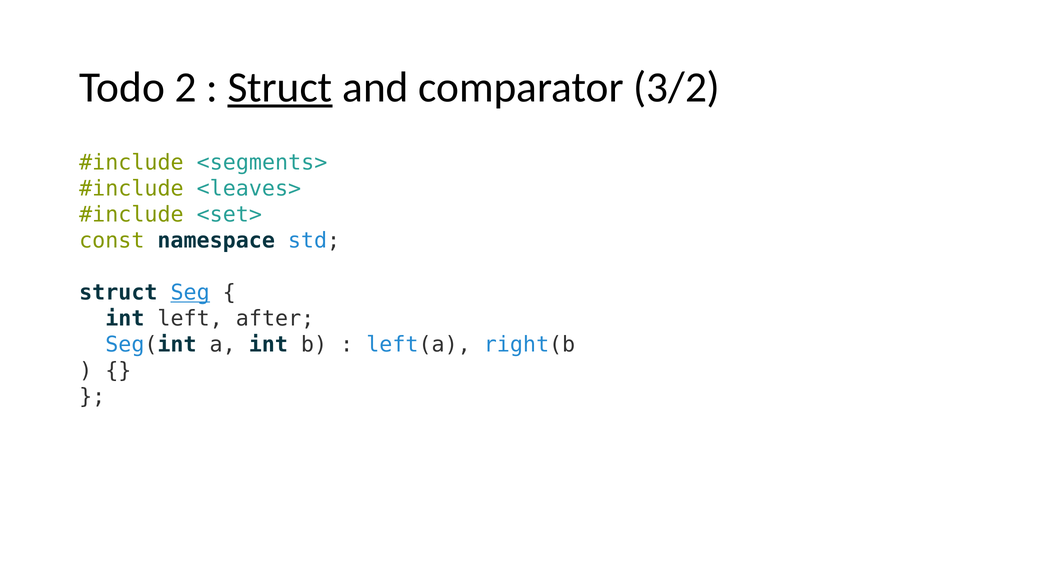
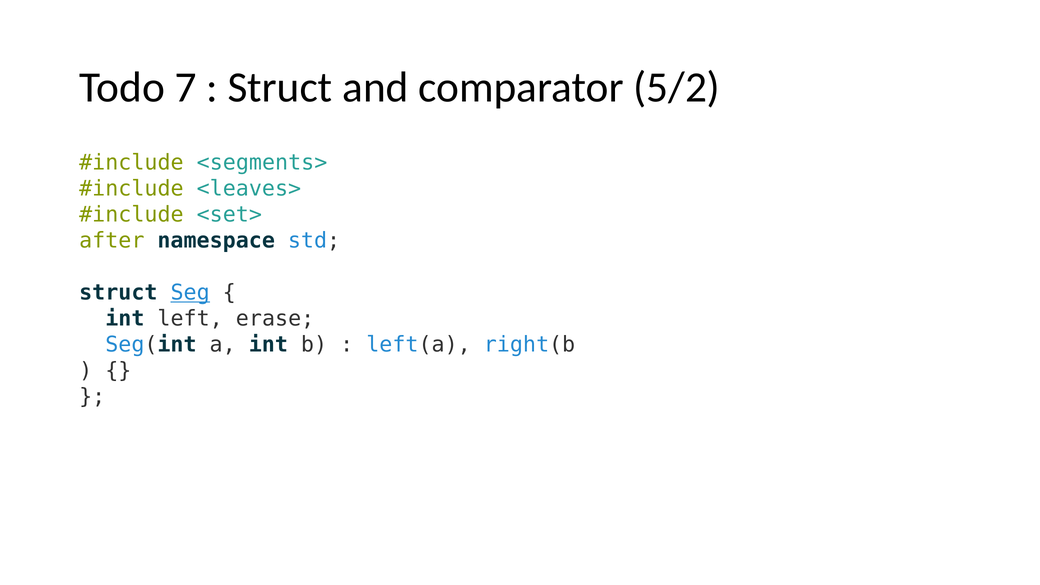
2: 2 -> 7 (186, 87)
Struct underline: present -> none (280, 87)
3/2: 3/2 -> 5/2 (677, 87)
const: const -> after (112, 241)
after: after -> erase (275, 319)
